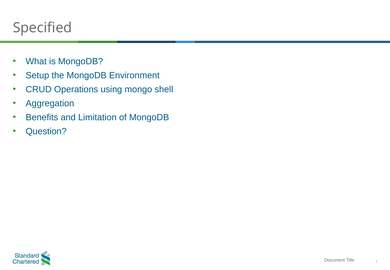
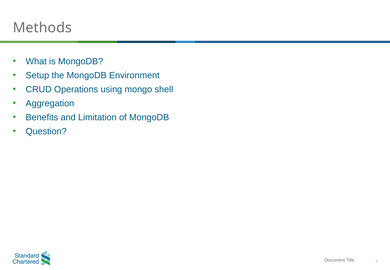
Specified: Specified -> Methods (42, 28)
